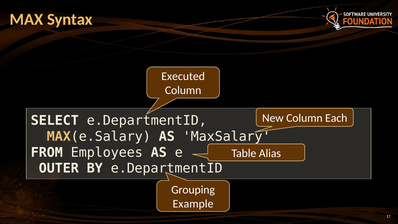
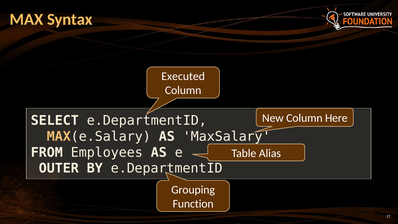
Each: Each -> Here (336, 118)
Example: Example -> Function (193, 204)
